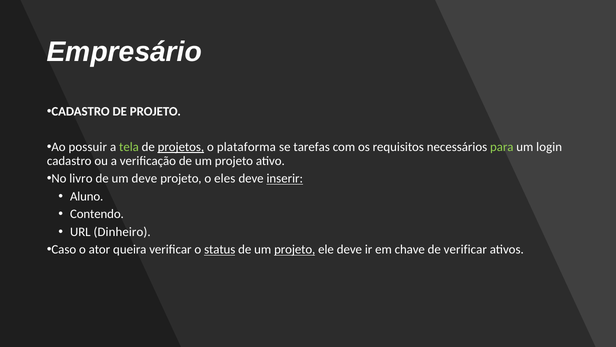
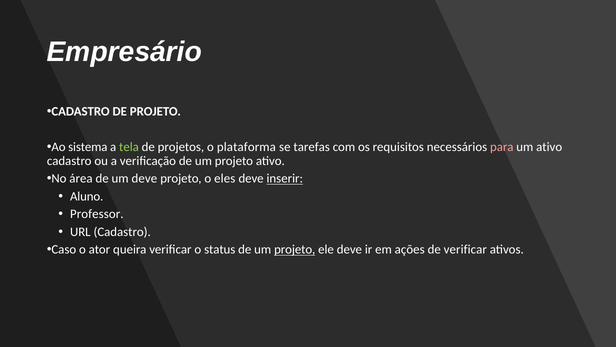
possuir: possuir -> sistema (88, 147)
projetos underline: present -> none (181, 147)
para colour: light green -> pink (502, 147)
um login: login -> ativo (549, 147)
livro: livro -> área (81, 178)
Contendo: Contendo -> Professor (97, 214)
URL Dinheiro: Dinheiro -> Cadastro (122, 232)
status underline: present -> none (220, 249)
chave: chave -> ações (410, 249)
